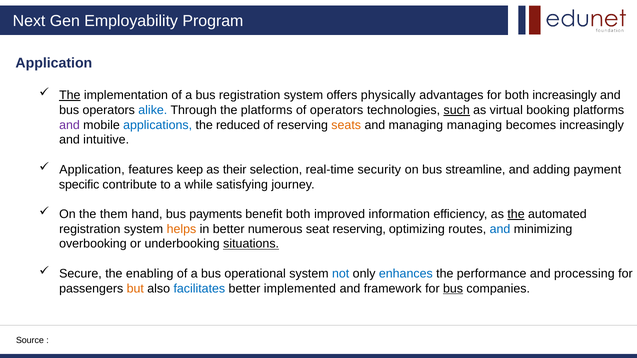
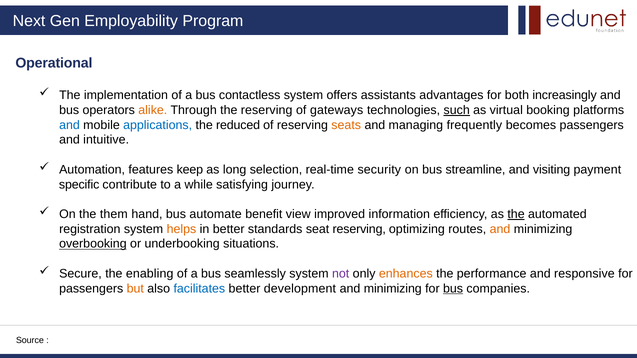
Application: Application -> Operational (54, 63)
The underline: present -> none (70, 95)
bus registration: registration -> contactless (250, 95)
physically: physically -> assistants (388, 95)
alike colour: blue -> orange (153, 110)
the platforms: platforms -> reserving (267, 110)
of operators: operators -> gateways (337, 110)
and colour: purple -> blue (69, 125)
managing managing: managing -> frequently (474, 125)
becomes increasingly: increasingly -> passengers (592, 125)
Application: Application -> Automation (92, 170)
their: their -> long (235, 170)
adding: adding -> visiting (552, 170)
payments: payments -> automate (216, 214)
benefit both: both -> view (298, 214)
numerous: numerous -> standards (275, 229)
and colour: blue -> orange (500, 229)
overbooking underline: none -> present (93, 244)
situations underline: present -> none (251, 244)
operational: operational -> seamlessly (255, 274)
not colour: blue -> purple (341, 274)
enhances colour: blue -> orange (406, 274)
processing: processing -> responsive (584, 274)
implemented: implemented -> development (300, 289)
framework: framework -> minimizing (393, 289)
